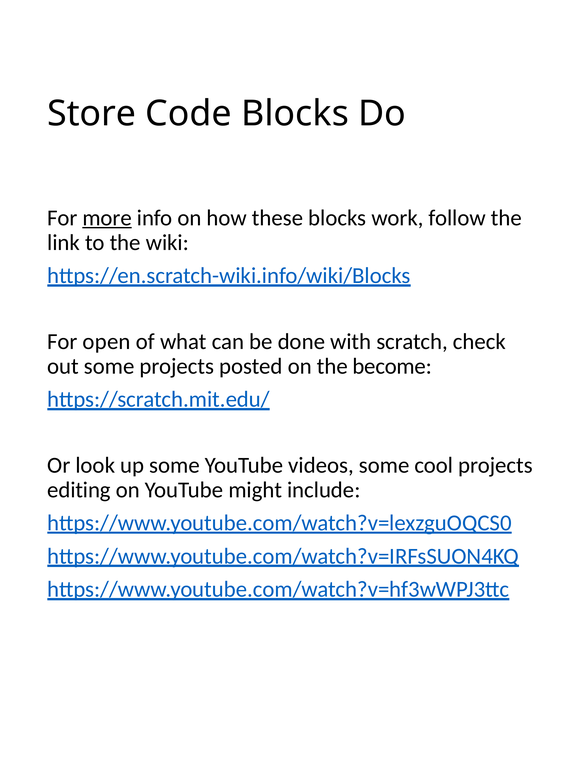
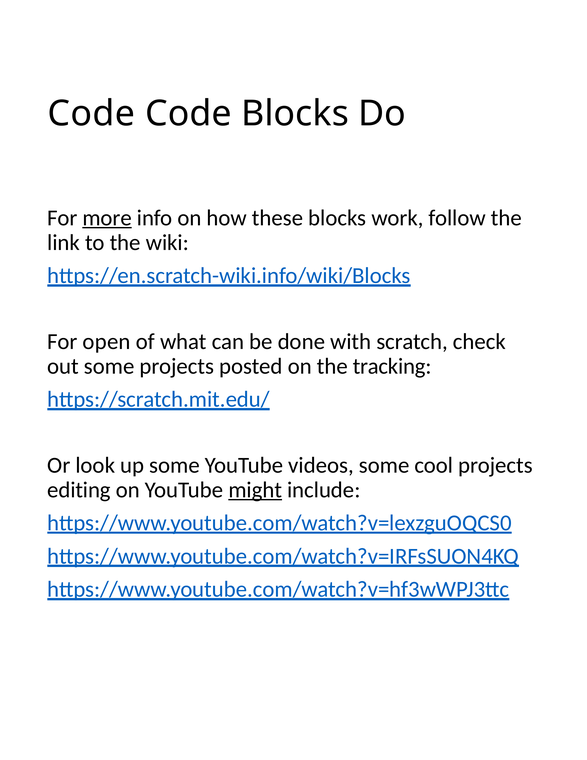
Store: Store -> Code (91, 114)
become: become -> tracking (392, 366)
might underline: none -> present (255, 490)
